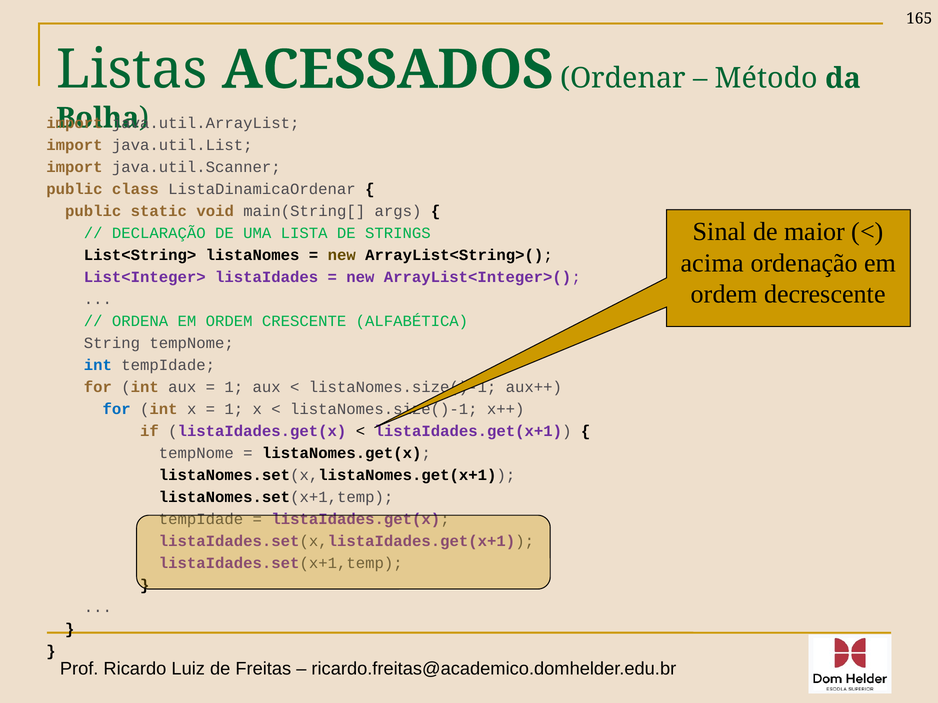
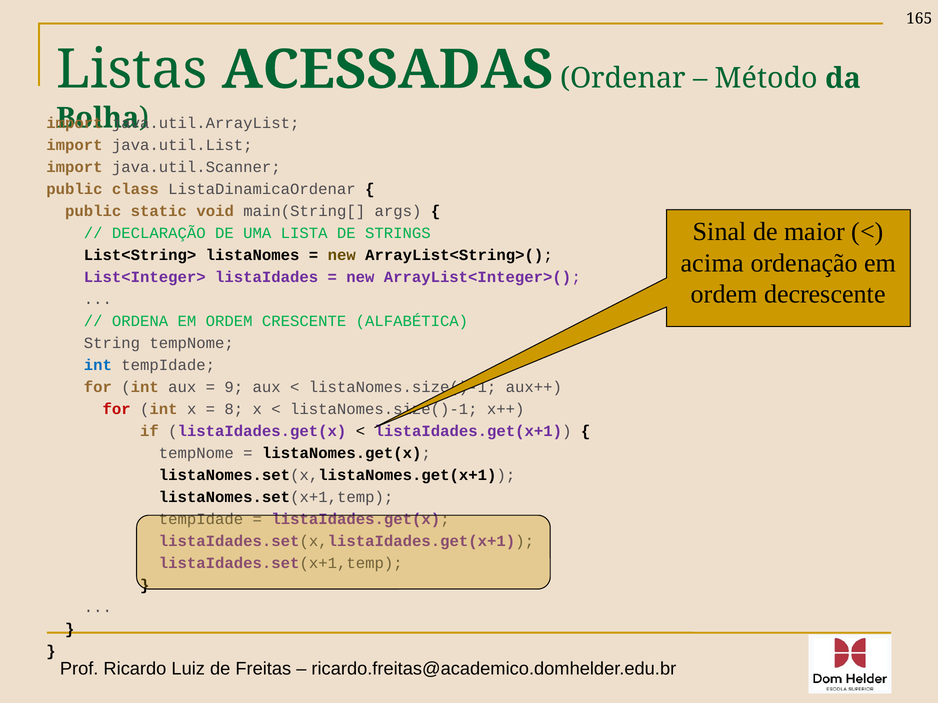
ACESSADOS: ACESSADOS -> ACESSADAS (387, 70)
1: 1 -> 9 (234, 387)
for colour: blue -> red (117, 409)
1: 1 -> 8 (234, 409)
